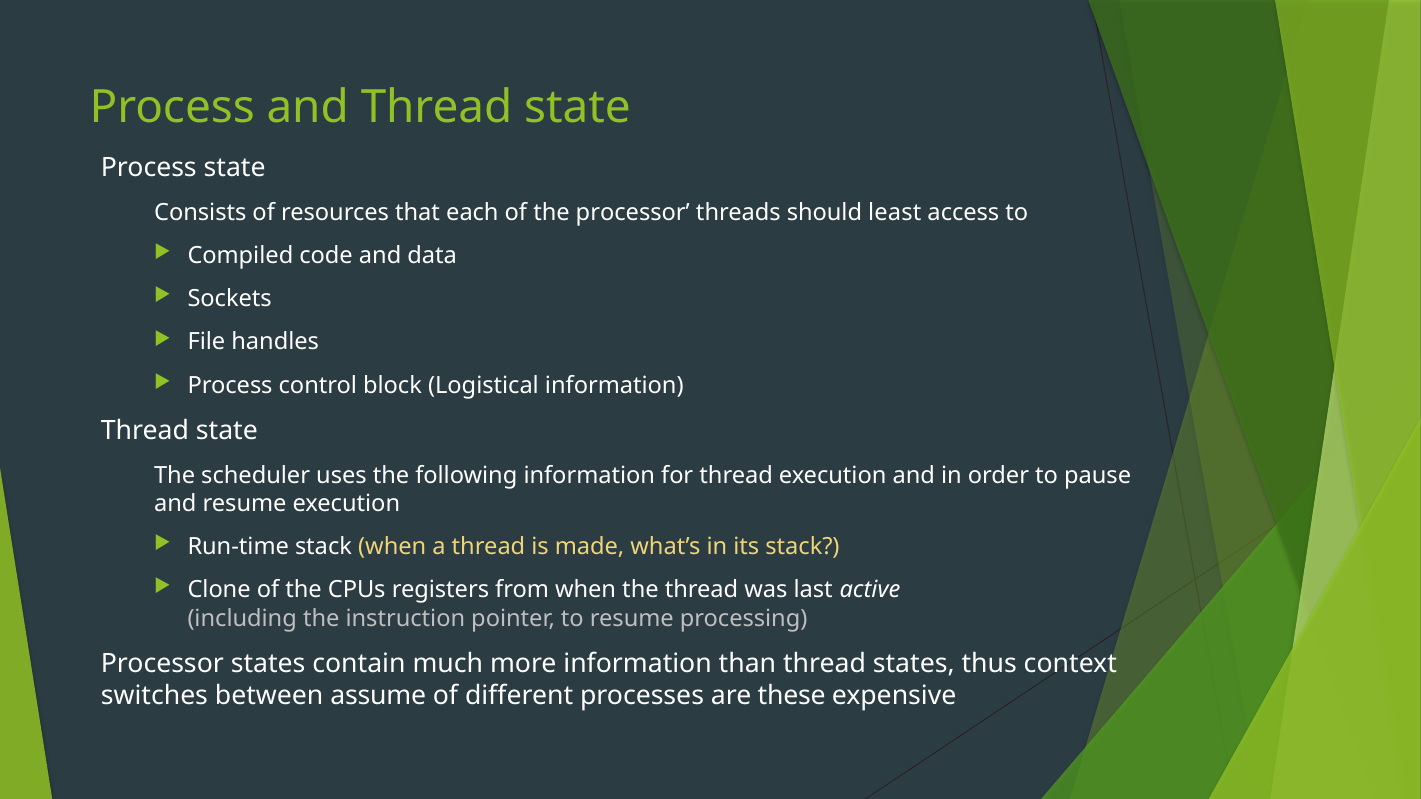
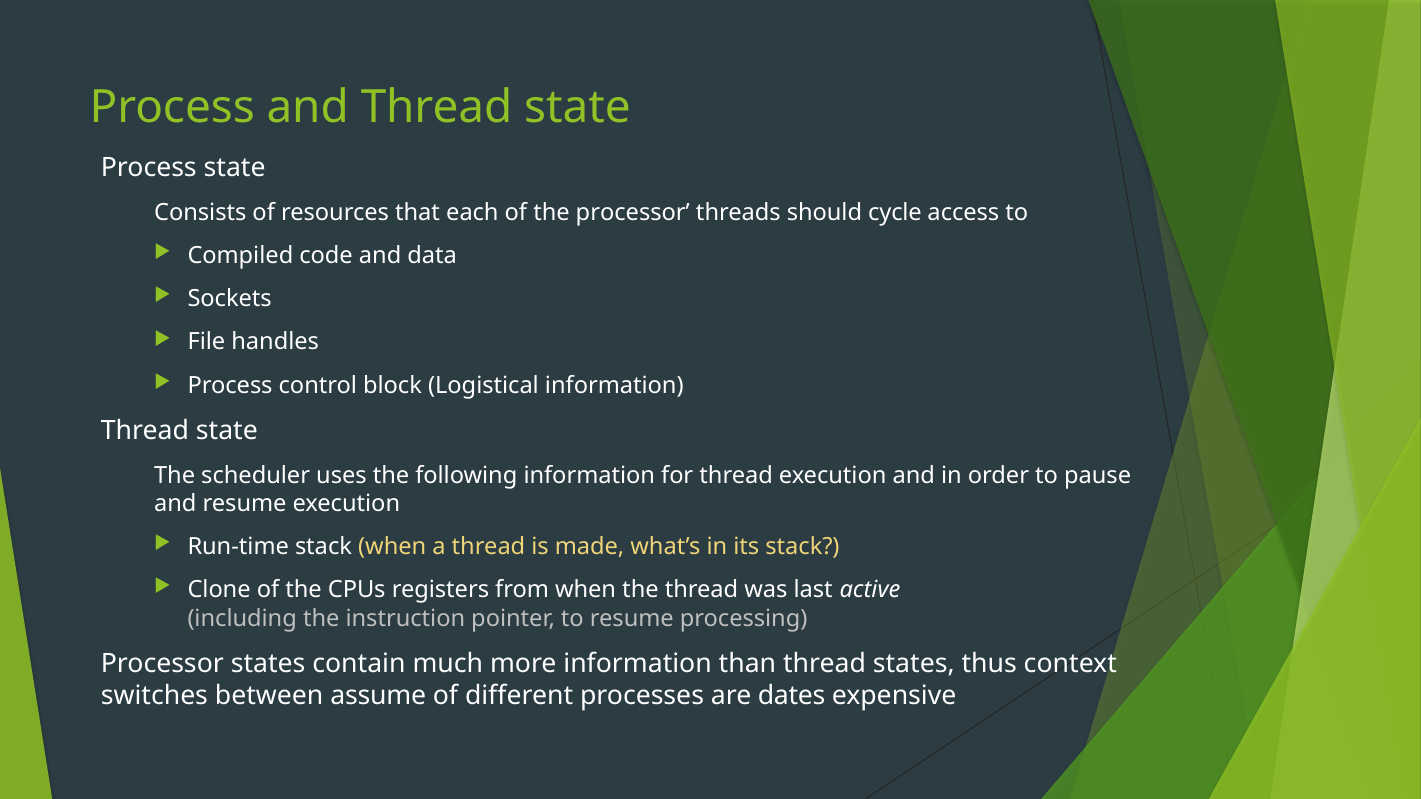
least: least -> cycle (895, 213)
these: these -> dates (792, 696)
